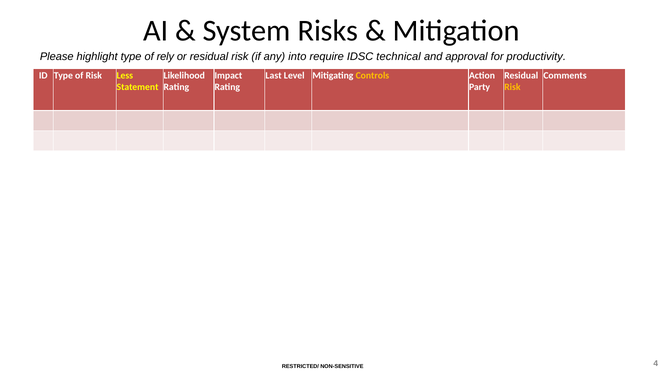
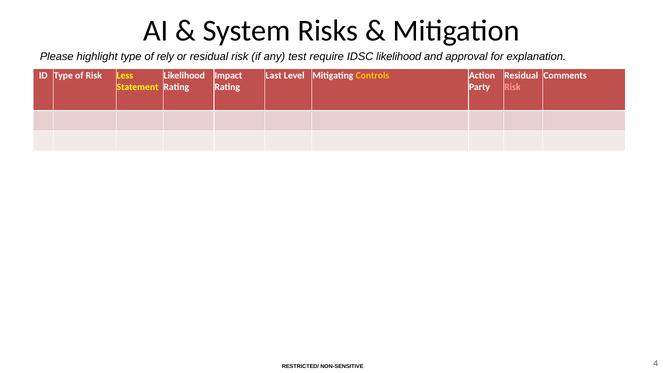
into: into -> test (297, 57)
IDSC technical: technical -> likelihood (399, 57)
productivity: productivity -> explanation (536, 57)
Risk colour: yellow -> pink (512, 87)
